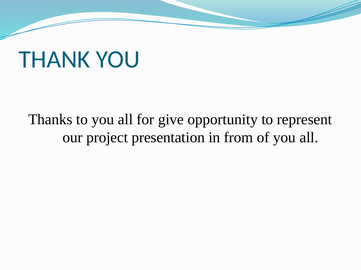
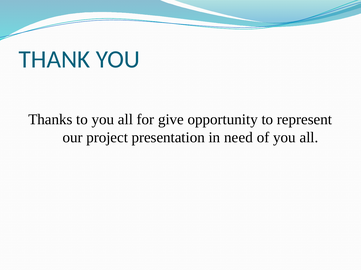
from: from -> need (238, 138)
